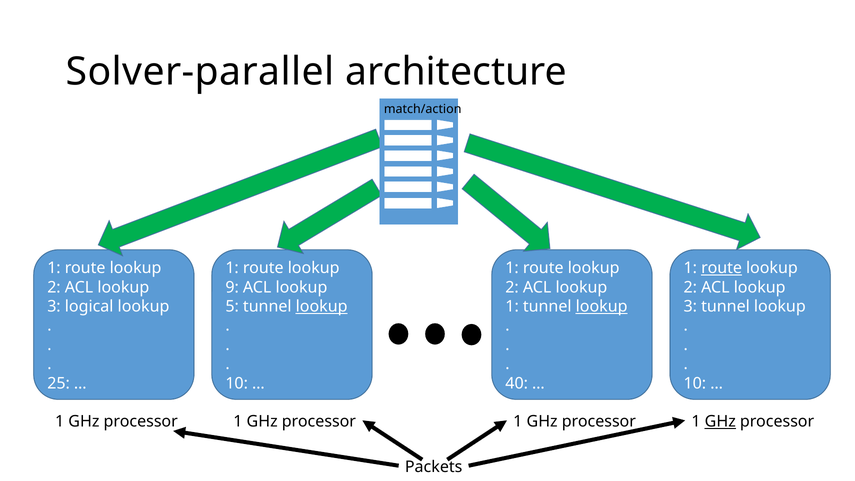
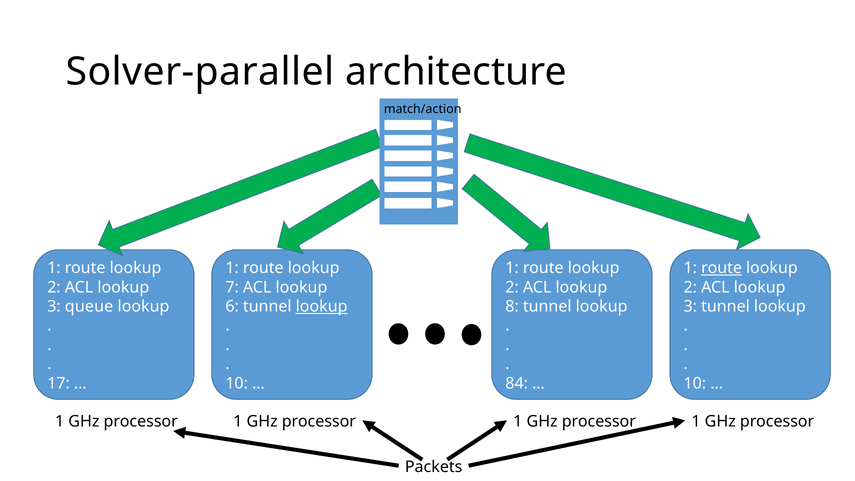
9: 9 -> 7 (232, 287)
logical: logical -> queue (89, 306)
5: 5 -> 6 (232, 306)
1: 1 -> 8 (512, 306)
lookup underline: present -> none (602, 306)
25: 25 -> 17 (59, 383)
40: 40 -> 84 (517, 383)
GHz underline: present -> none (720, 421)
